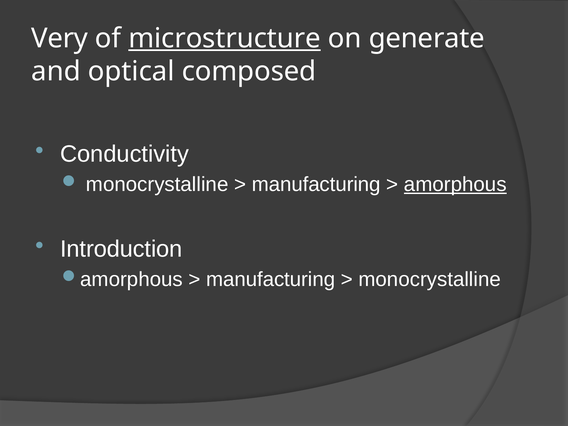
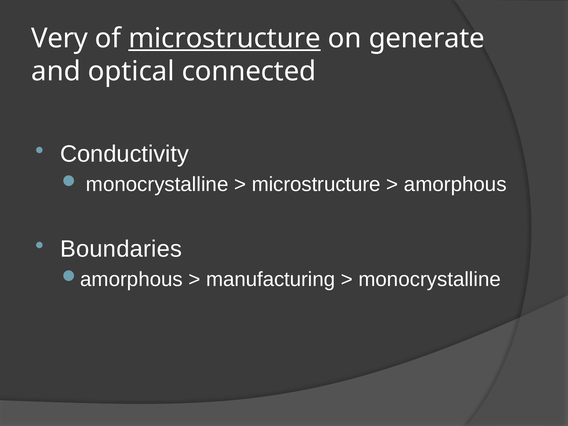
composed: composed -> connected (249, 71)
manufacturing: manufacturing -> microstructure (316, 184)
amorphous underline: present -> none (455, 184)
Introduction: Introduction -> Boundaries (121, 249)
